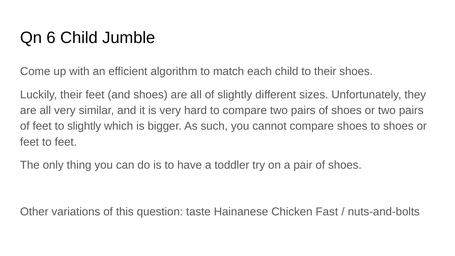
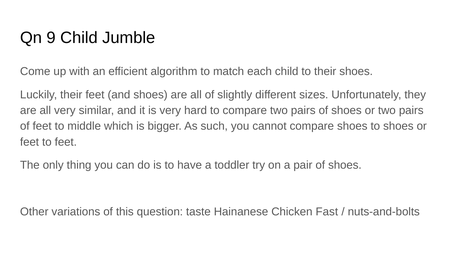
6: 6 -> 9 (51, 38)
to slightly: slightly -> middle (84, 126)
